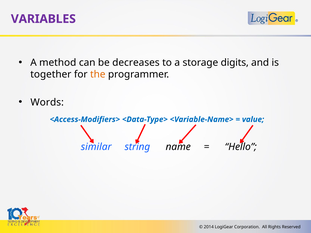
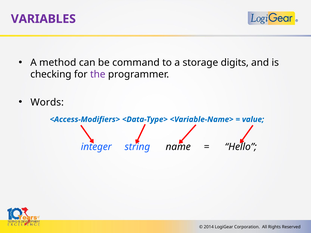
decreases: decreases -> command (136, 63)
together: together -> checking (51, 75)
the colour: orange -> purple (98, 75)
similar: similar -> integer (96, 147)
